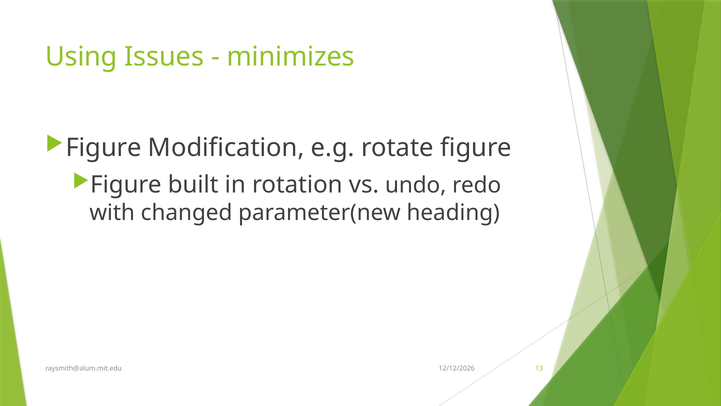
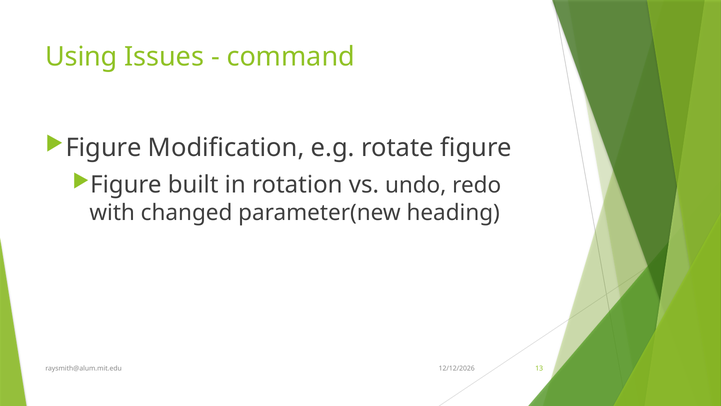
minimizes: minimizes -> command (291, 57)
